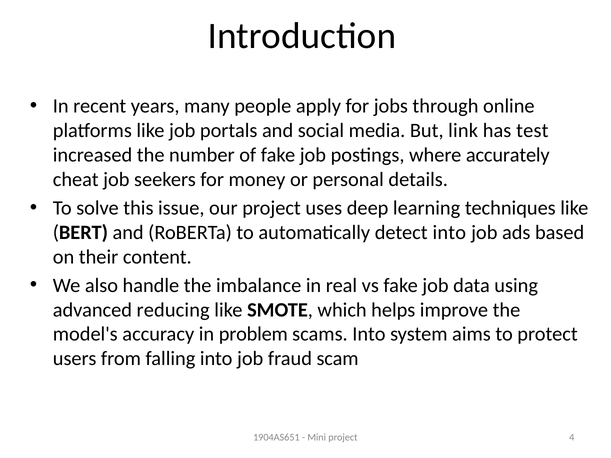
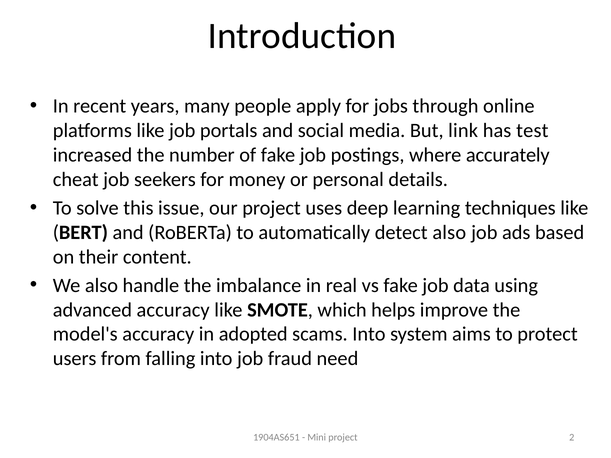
detect into: into -> also (449, 233)
advanced reducing: reducing -> accuracy (173, 310)
problem: problem -> adopted (253, 334)
scam: scam -> need (337, 359)
4: 4 -> 2 (572, 438)
